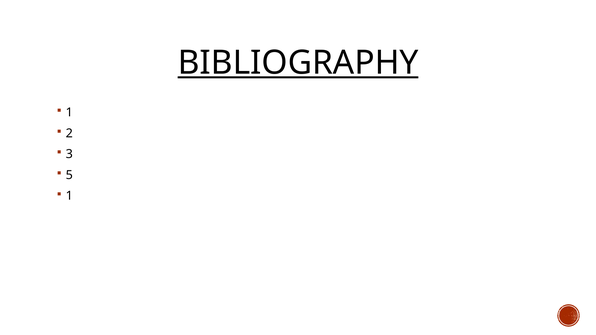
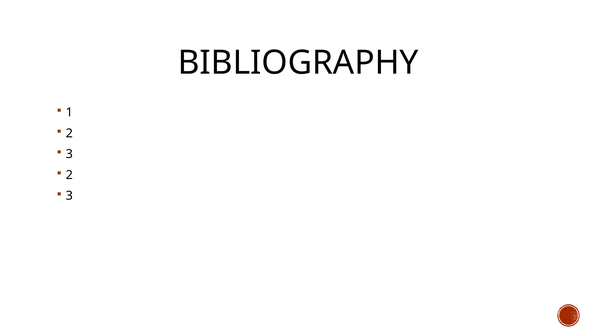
BIBLIOGRAPHY underline: present -> none (298, 63)
5: 5 -> 2 (69, 175)
1: 1 -> 3 (69, 196)
